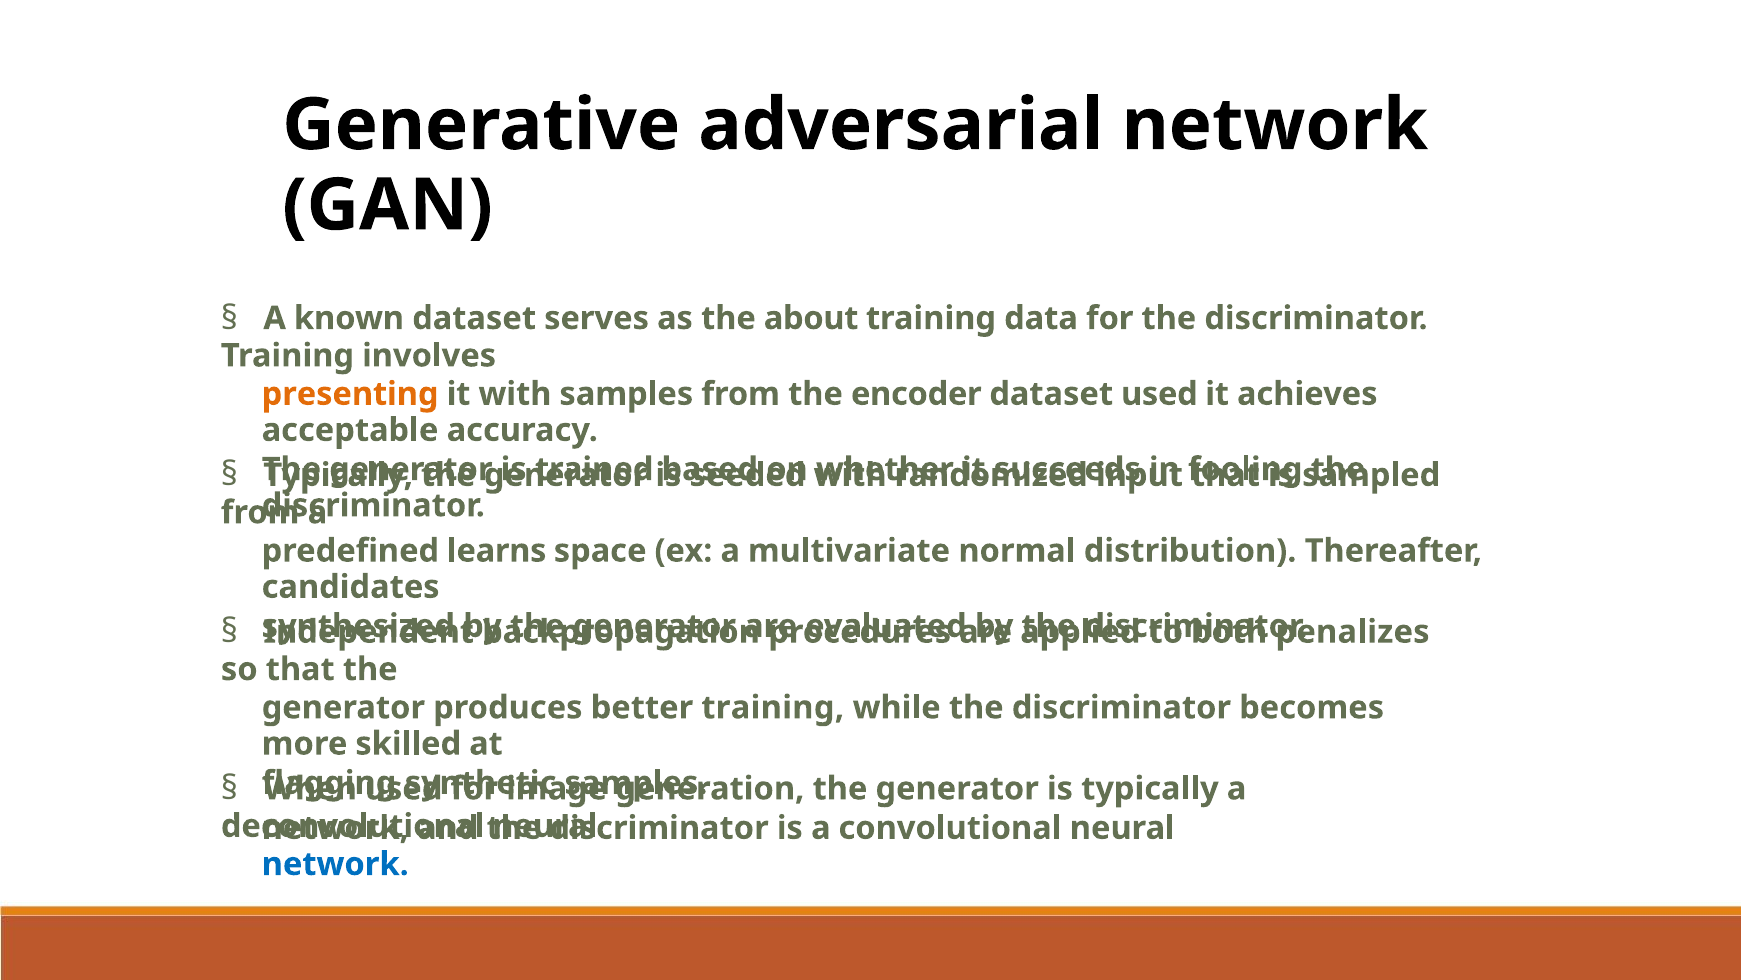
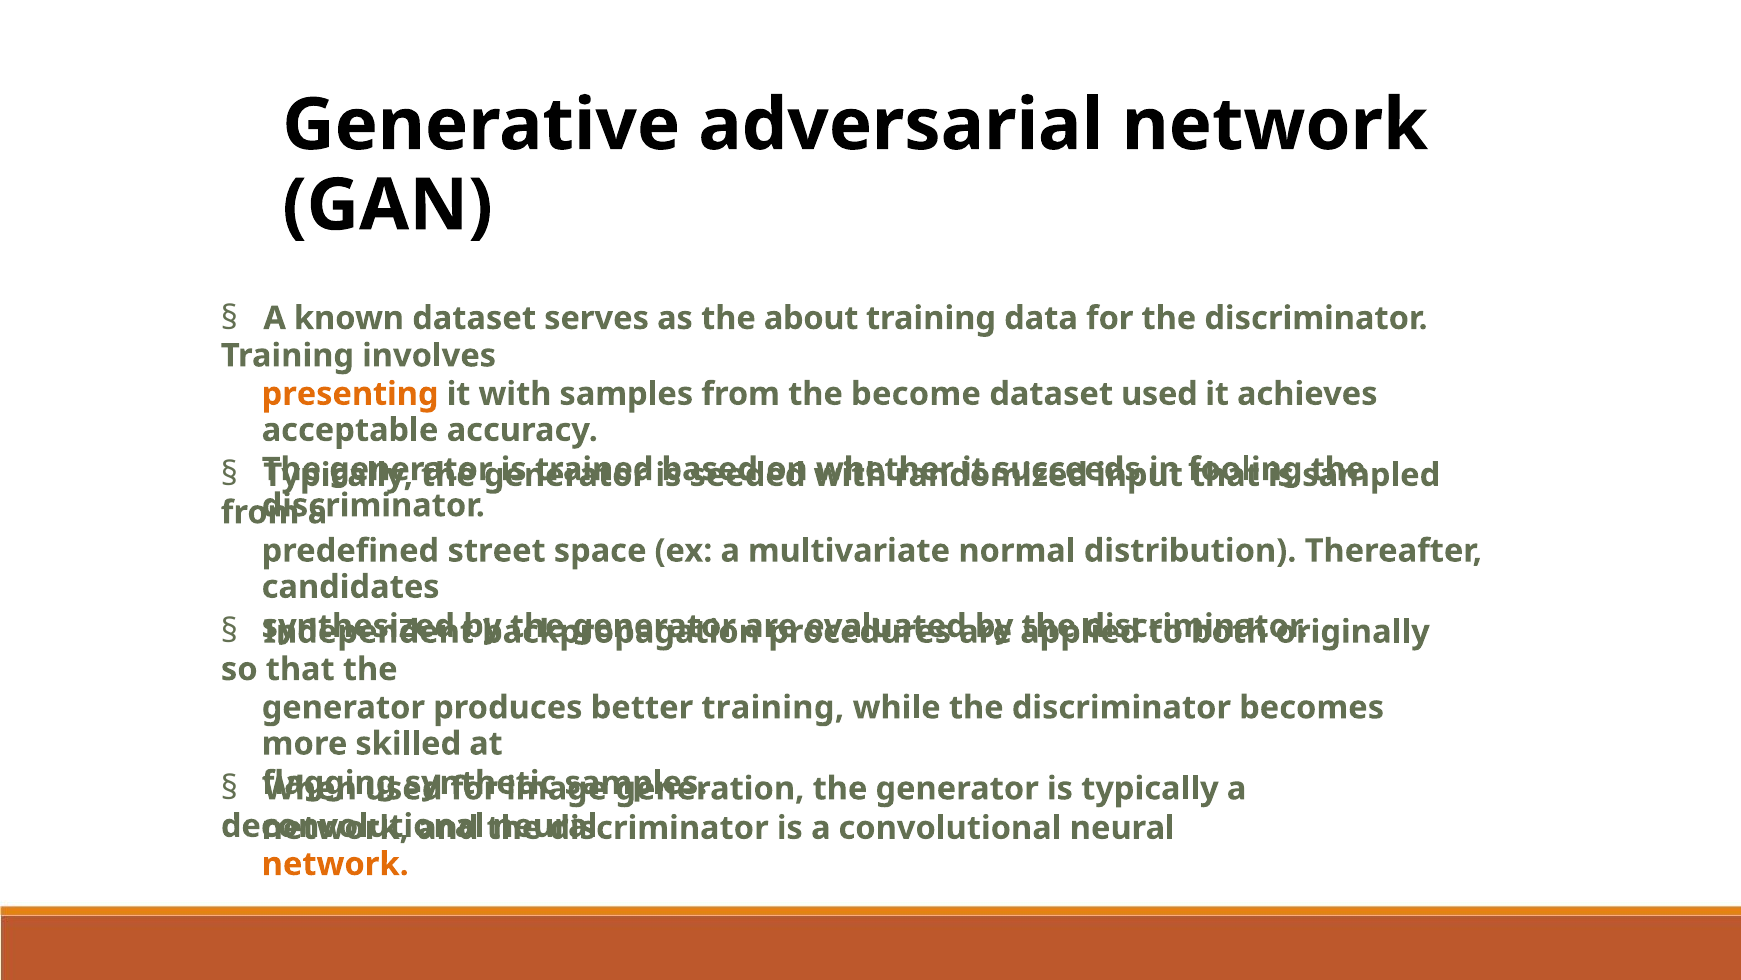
encoder: encoder -> become (916, 394)
learns: learns -> street (497, 550)
penalizes: penalizes -> originally (1353, 631)
network colour: blue -> orange (335, 864)
